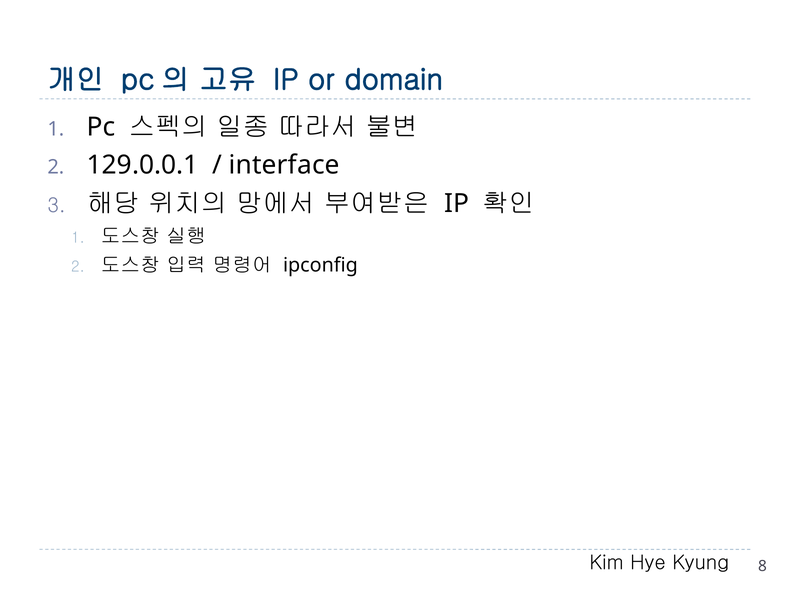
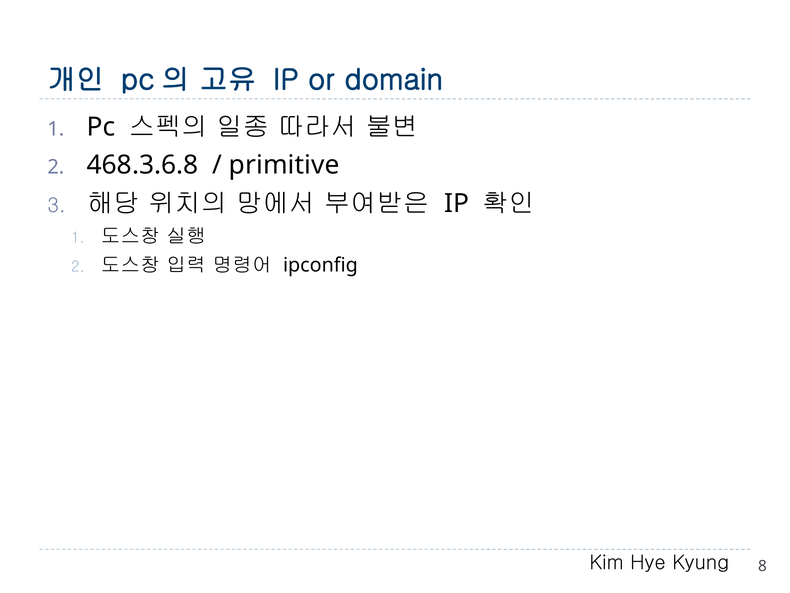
129.0.0.1: 129.0.0.1 -> 468.3.6.8 (143, 165)
interface: interface -> primitive (284, 165)
